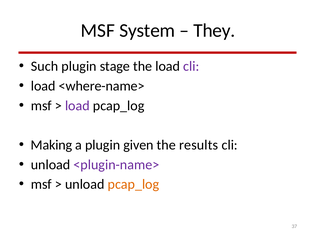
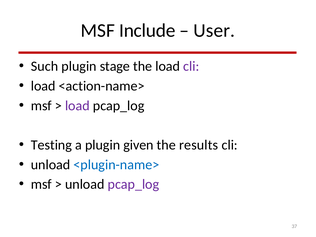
System: System -> Include (147, 31)
They: They -> User (214, 31)
<where-name>: <where-name> -> <action-name> (102, 86)
Making: Making -> Testing (51, 145)
<plugin-name> colour: purple -> blue (116, 165)
pcap_log colour: orange -> purple (133, 184)
